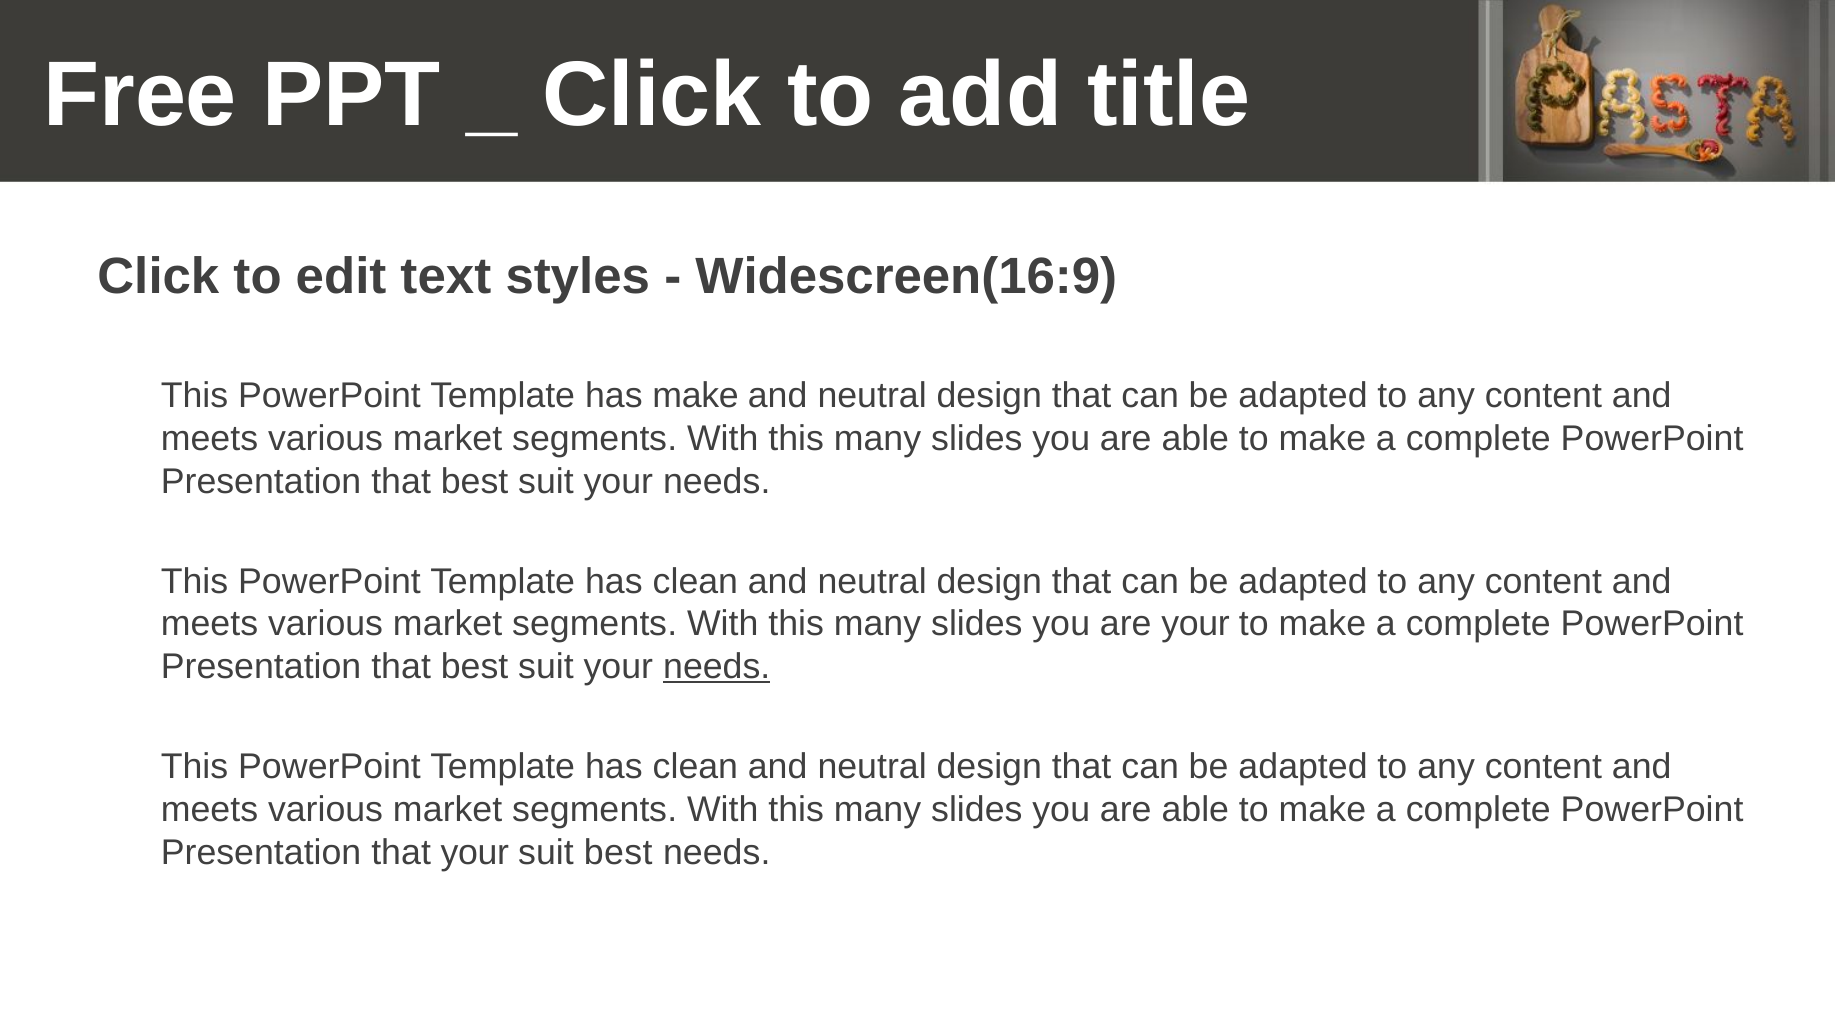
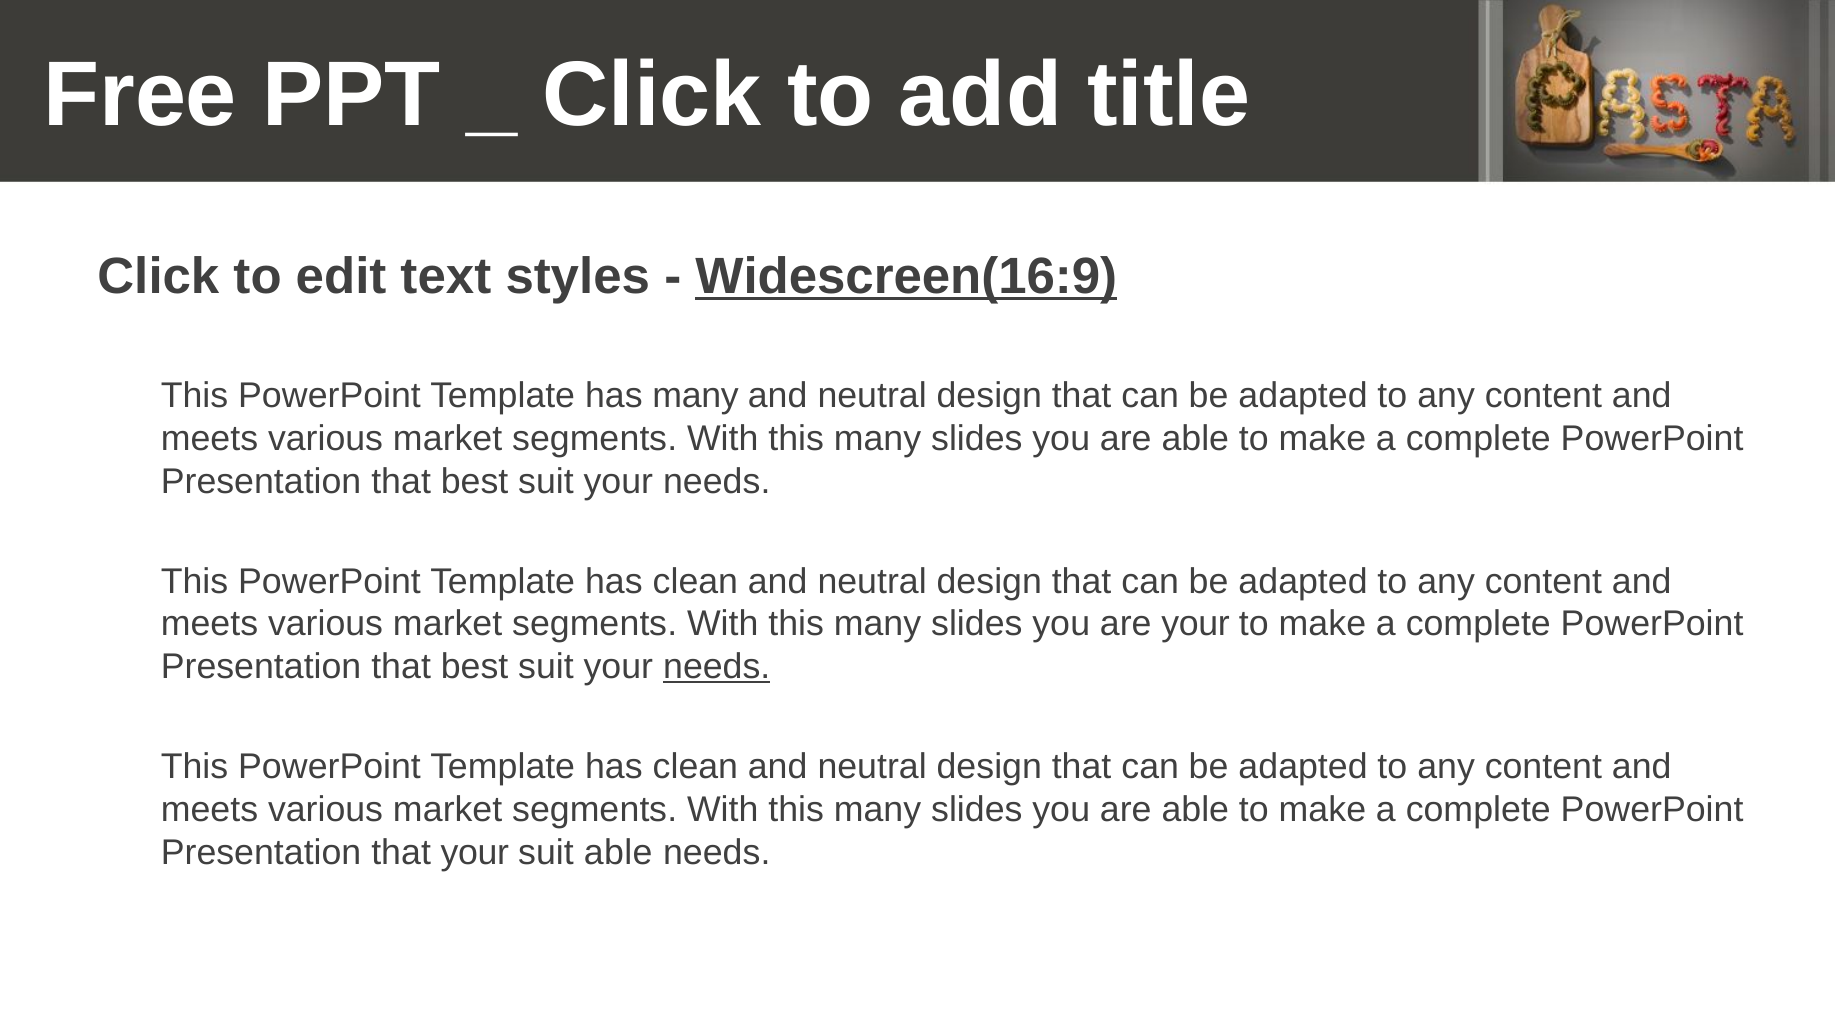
Widescreen(16:9 underline: none -> present (906, 277)
has make: make -> many (696, 396)
suit best: best -> able (618, 853)
